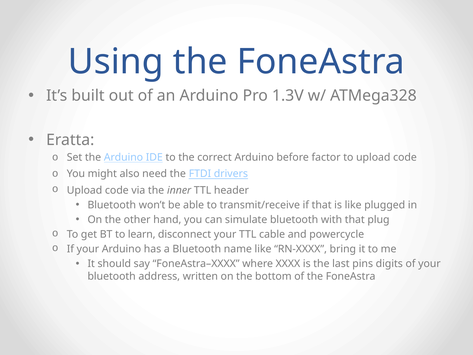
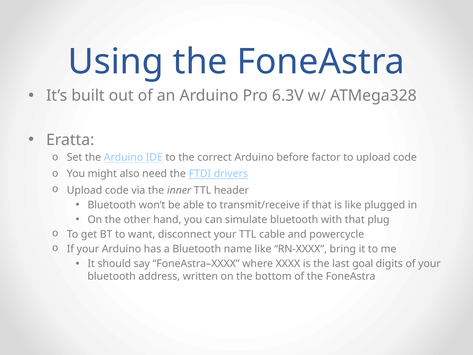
1.3V: 1.3V -> 6.3V (288, 96)
learn: learn -> want (142, 234)
pins: pins -> goal (363, 264)
